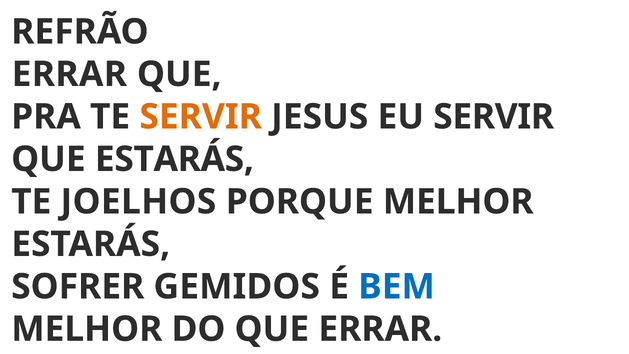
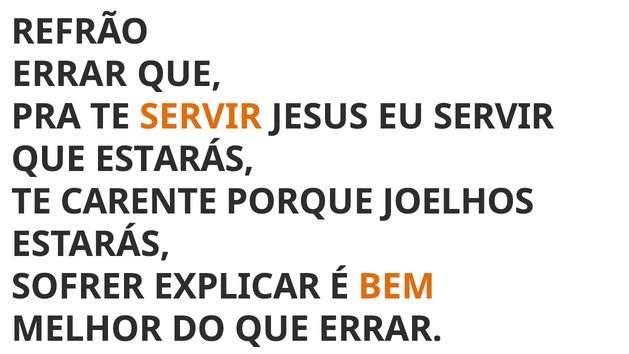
JOELHOS: JOELHOS -> CARENTE (139, 202)
PORQUE MELHOR: MELHOR -> JOELHOS (458, 202)
GEMIDOS: GEMIDOS -> EXPLICAR (237, 287)
BEM colour: blue -> orange (397, 287)
